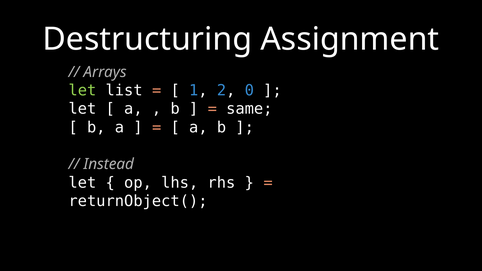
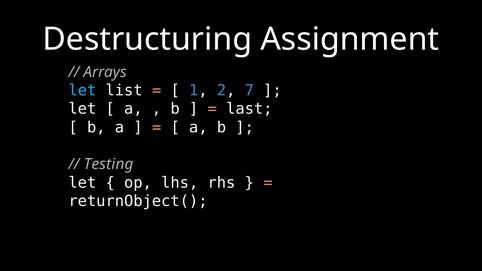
let colour: light green -> light blue (82, 90)
0: 0 -> 7 (249, 90)
same: same -> last (249, 109)
Instead: Instead -> Testing (109, 164)
